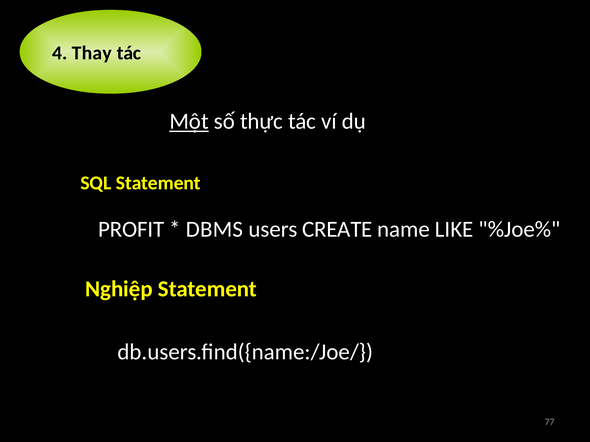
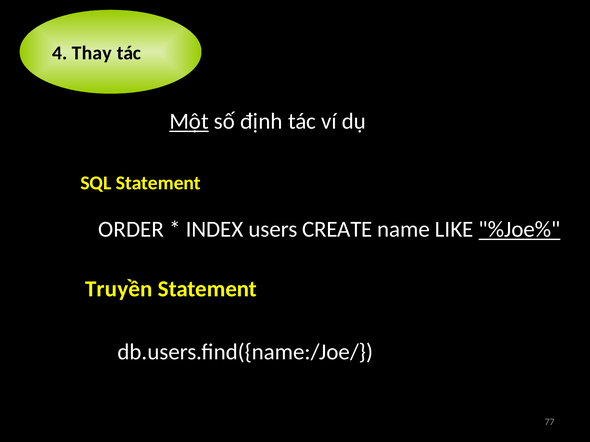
thực: thực -> định (261, 122)
PROFIT: PROFIT -> ORDER (131, 230)
DBMS: DBMS -> INDEX (215, 230)
%Joe% underline: none -> present (520, 230)
Nghiệp: Nghiệp -> Truyền (119, 289)
